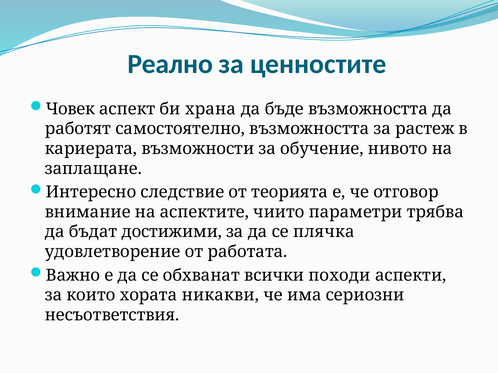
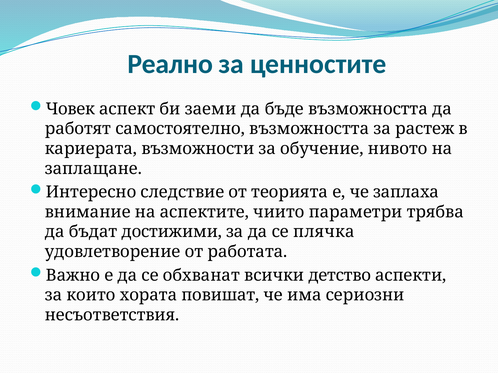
храна: храна -> заеми (211, 109)
отговор: отговор -> заплаха (406, 192)
походи: походи -> детство (340, 276)
никакви: никакви -> повишат (220, 296)
